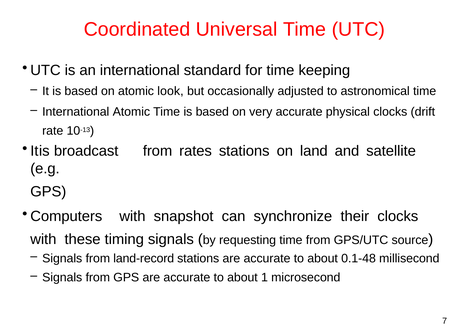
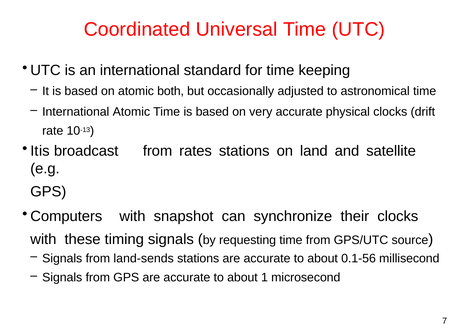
look: look -> both (171, 91)
land-record: land-record -> land-sends (144, 259)
0.1-48: 0.1-48 -> 0.1-56 (359, 259)
